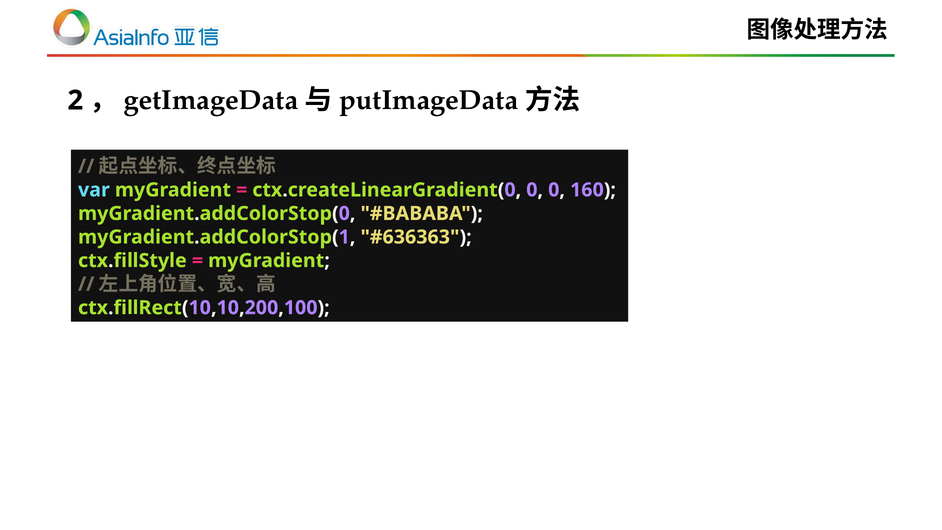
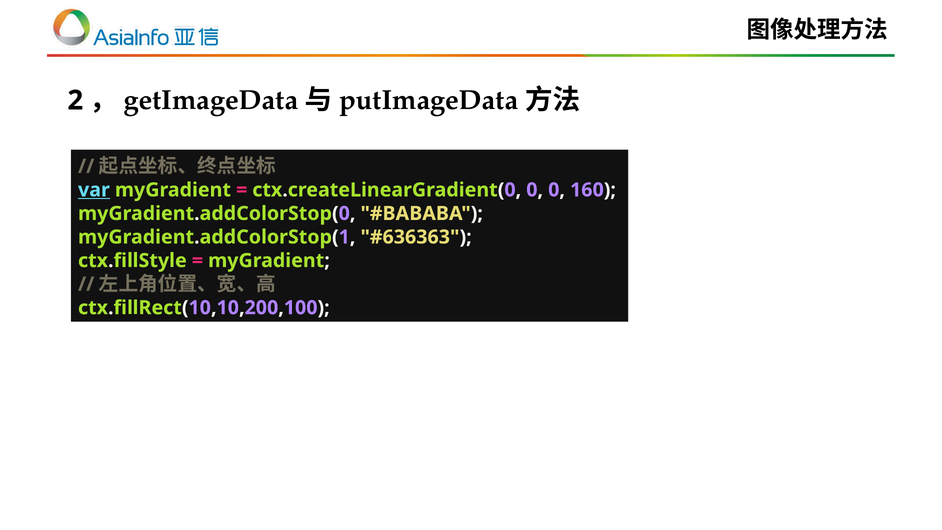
var underline: none -> present (94, 190)
